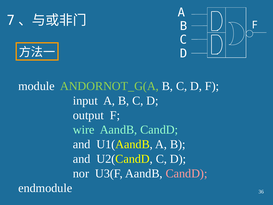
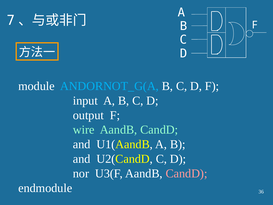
ANDORNOT_G(A colour: light green -> light blue (109, 86)
